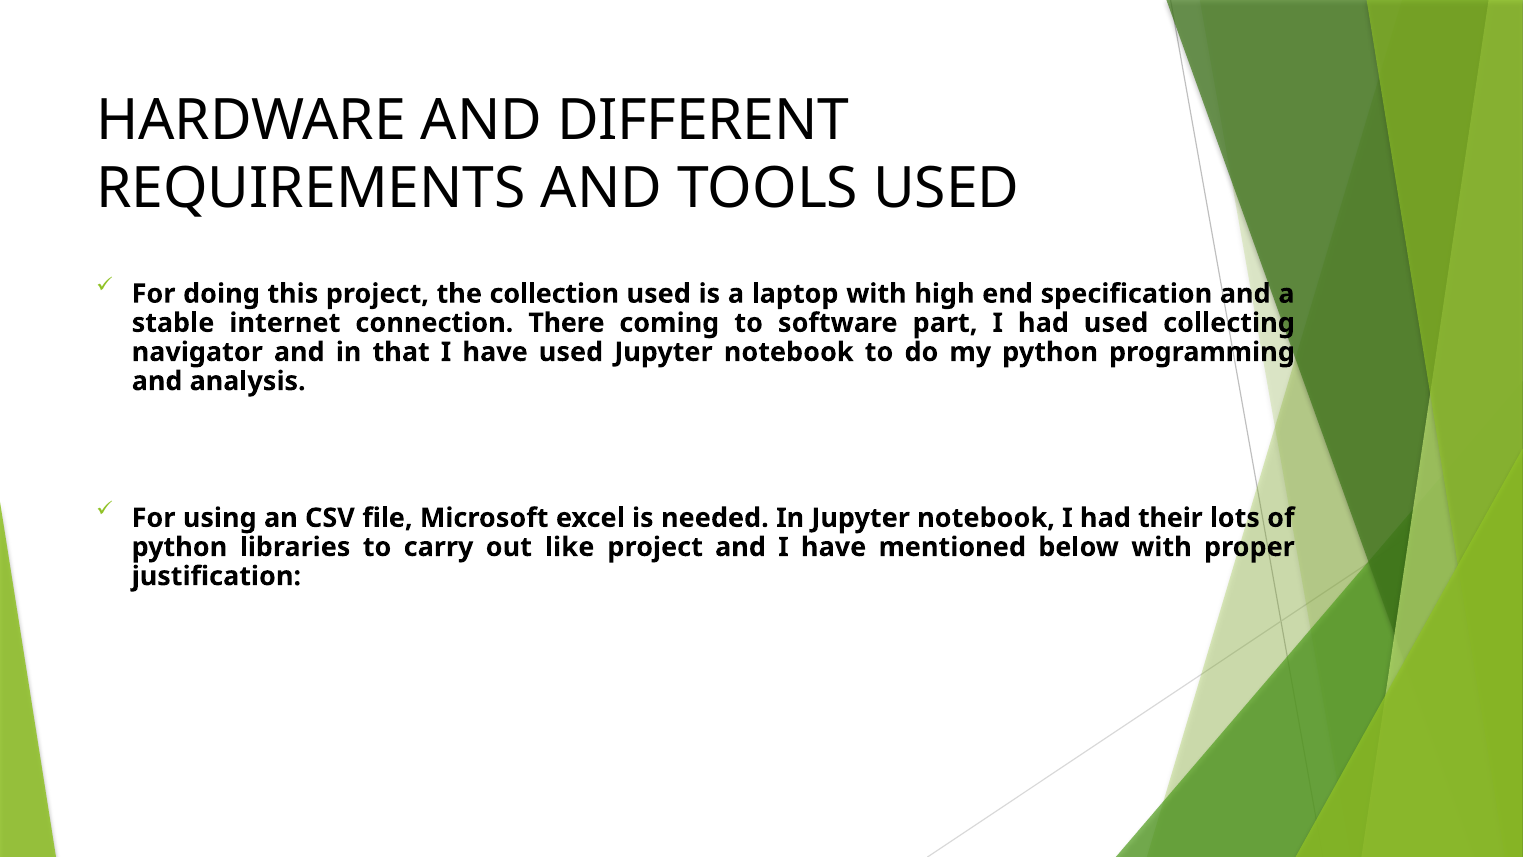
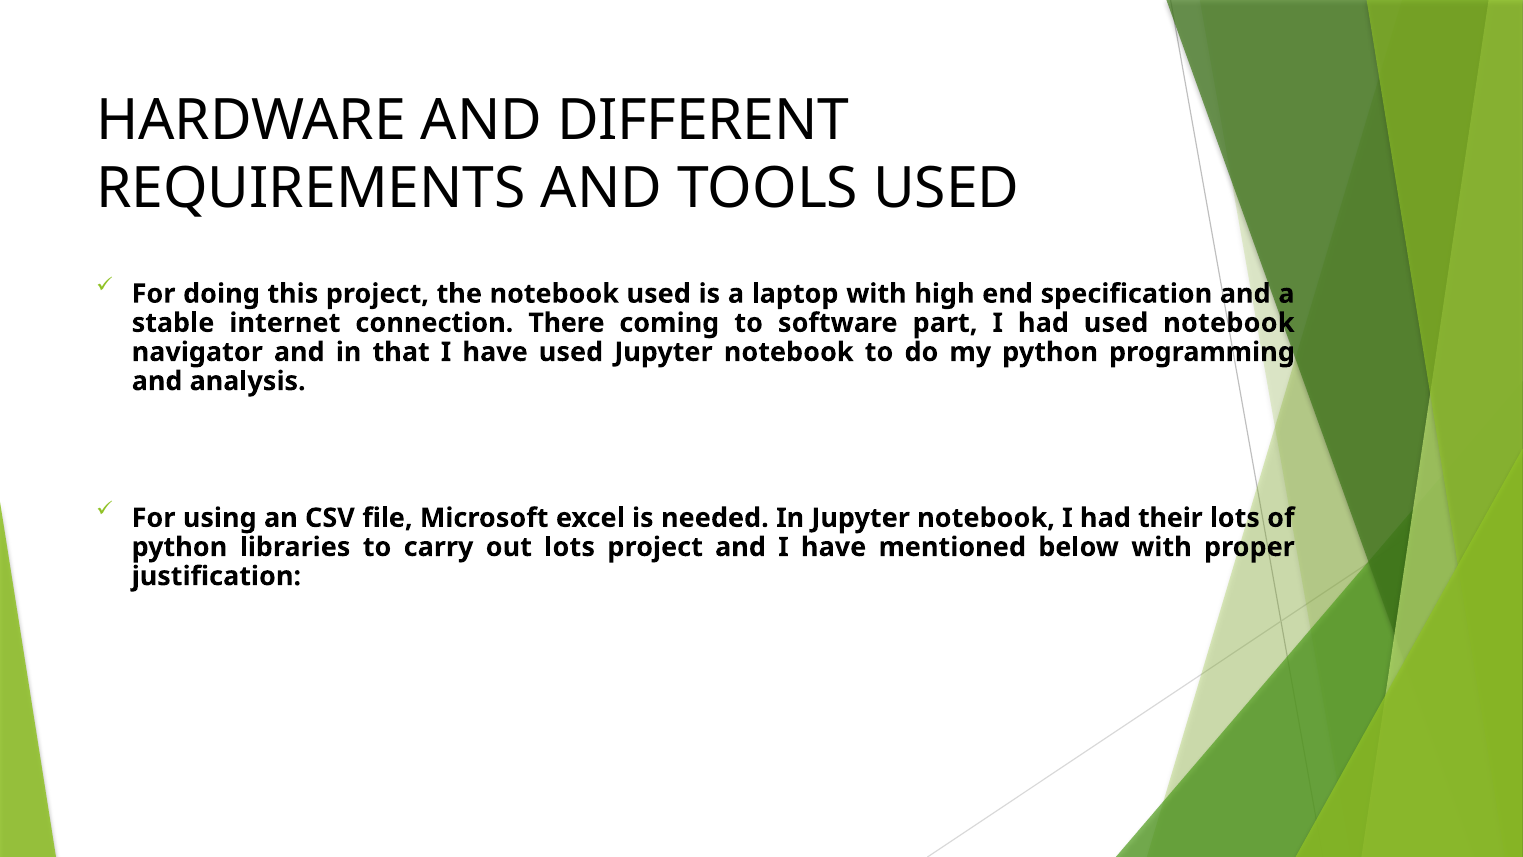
the collection: collection -> notebook (554, 294)
used collecting: collecting -> notebook (1229, 323)
out like: like -> lots (570, 547)
